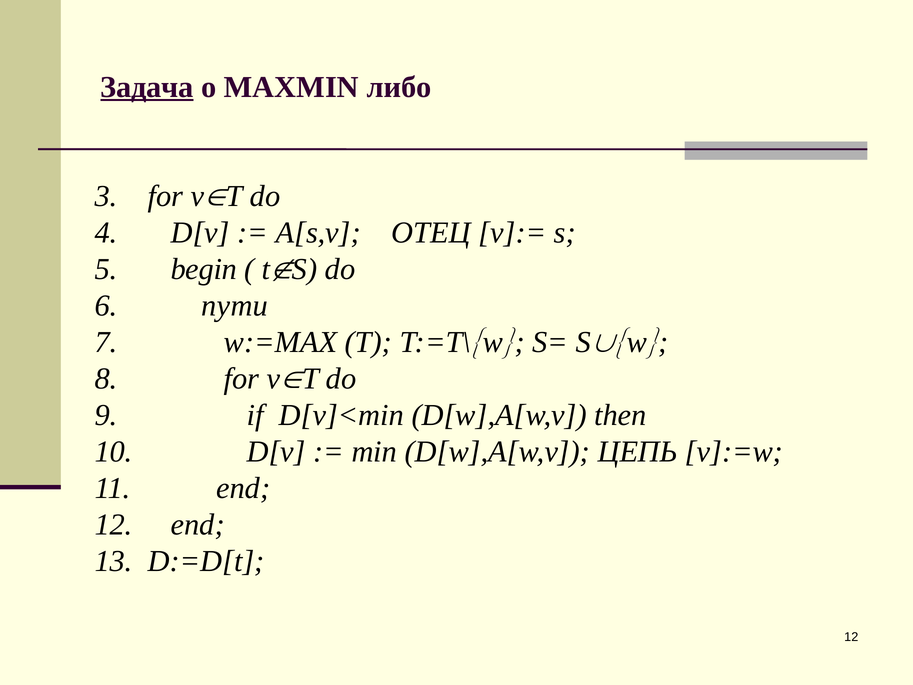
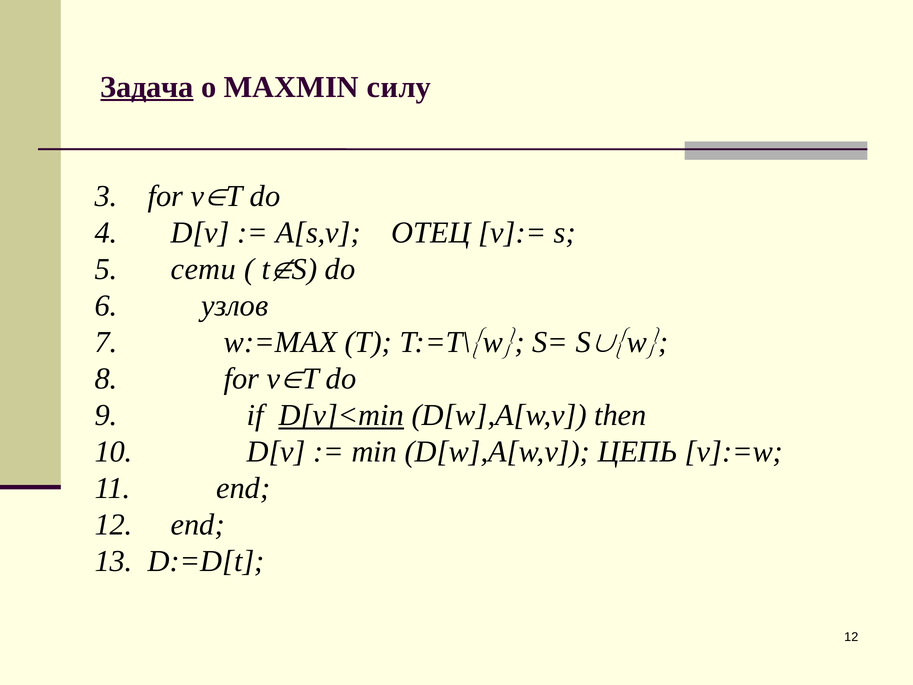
либо: либо -> силу (399, 87)
begin: begin -> сети (203, 269)
пути: пути -> узлов (235, 306)
D[v]<min underline: none -> present (341, 415)
